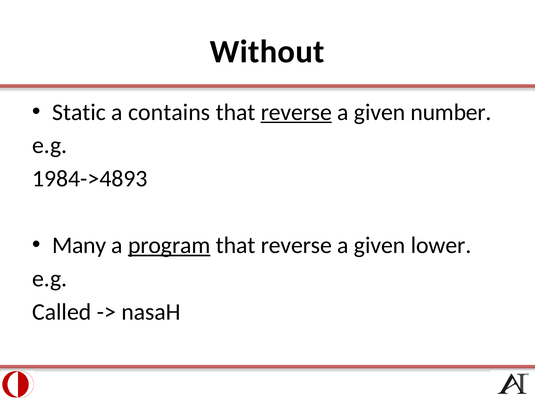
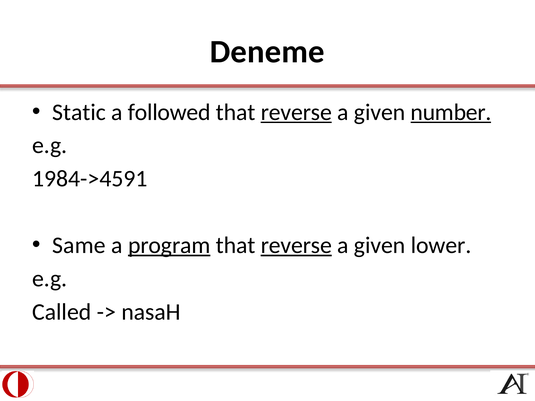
Without: Without -> Deneme (267, 52)
contains: contains -> followed (169, 112)
number underline: none -> present (451, 112)
1984->4893: 1984->4893 -> 1984->4591 (90, 179)
Many: Many -> Same (79, 245)
reverse underline: none -> present (296, 245)
